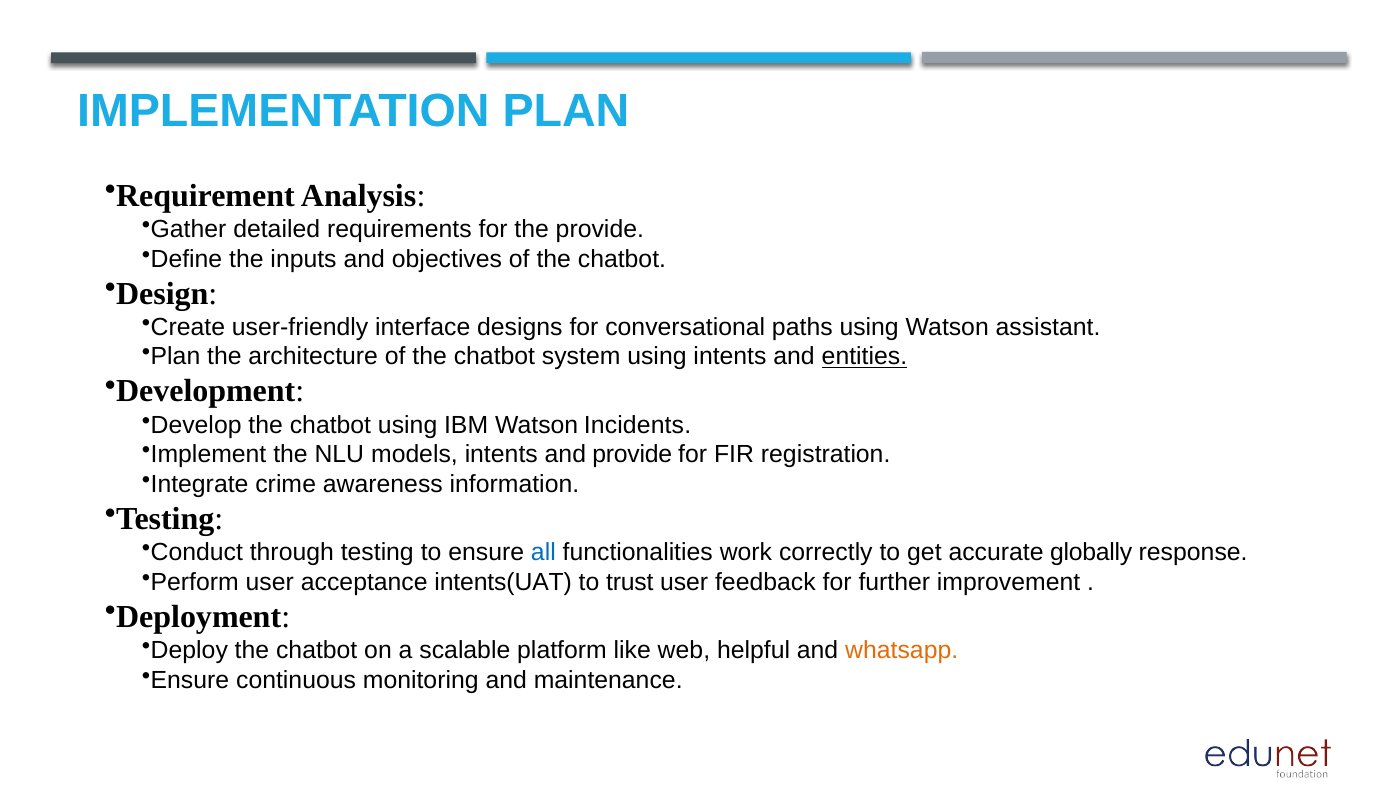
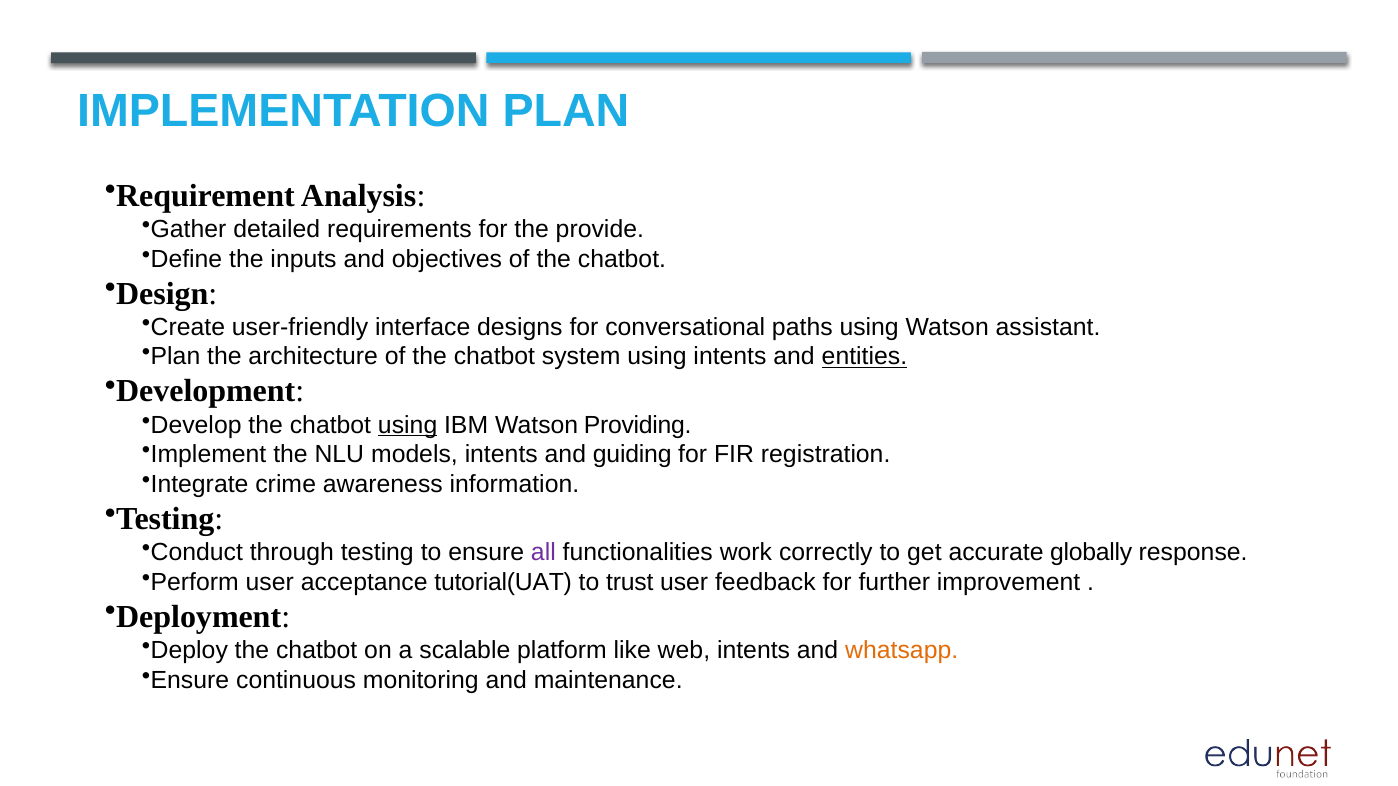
using underline: none -> present (408, 425)
Incidents: Incidents -> Providing (638, 425)
and provide: provide -> guiding (632, 455)
all colour: blue -> purple (543, 553)
intents(UAT: intents(UAT -> tutorial(UAT (503, 582)
web helpful: helpful -> intents (754, 651)
